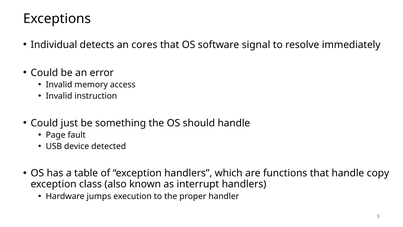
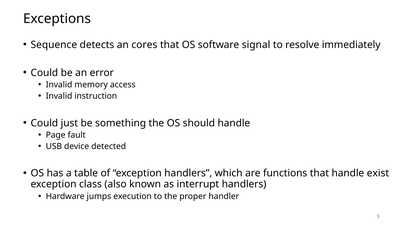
Individual: Individual -> Sequence (54, 45)
copy: copy -> exist (378, 173)
